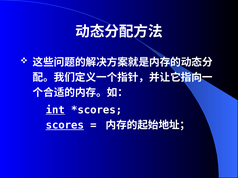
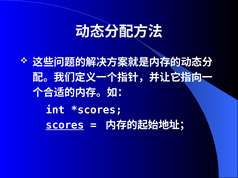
int underline: present -> none (55, 110)
